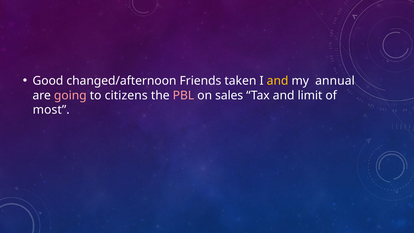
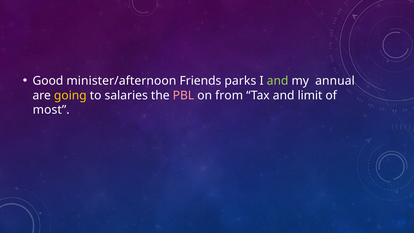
changed/afternoon: changed/afternoon -> minister/afternoon (121, 81)
taken: taken -> parks (240, 81)
and colour: yellow -> light green (278, 81)
going colour: pink -> yellow (70, 95)
citizens: citizens -> salaries (126, 95)
sales: sales -> from (229, 95)
